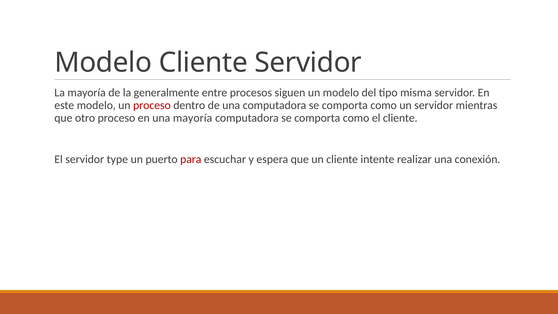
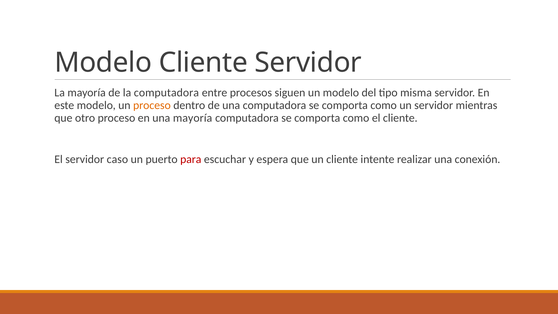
la generalmente: generalmente -> computadora (166, 93)
proceso colour: red -> orange (152, 105)
type: type -> caso (117, 159)
